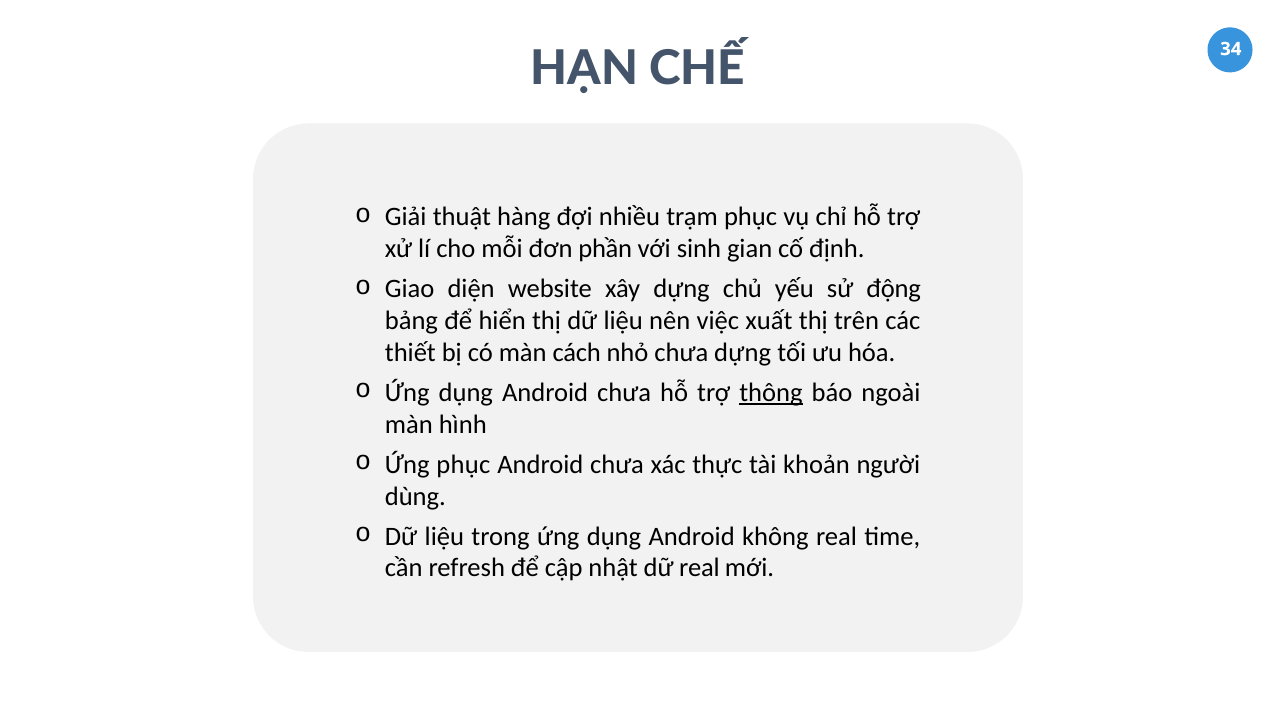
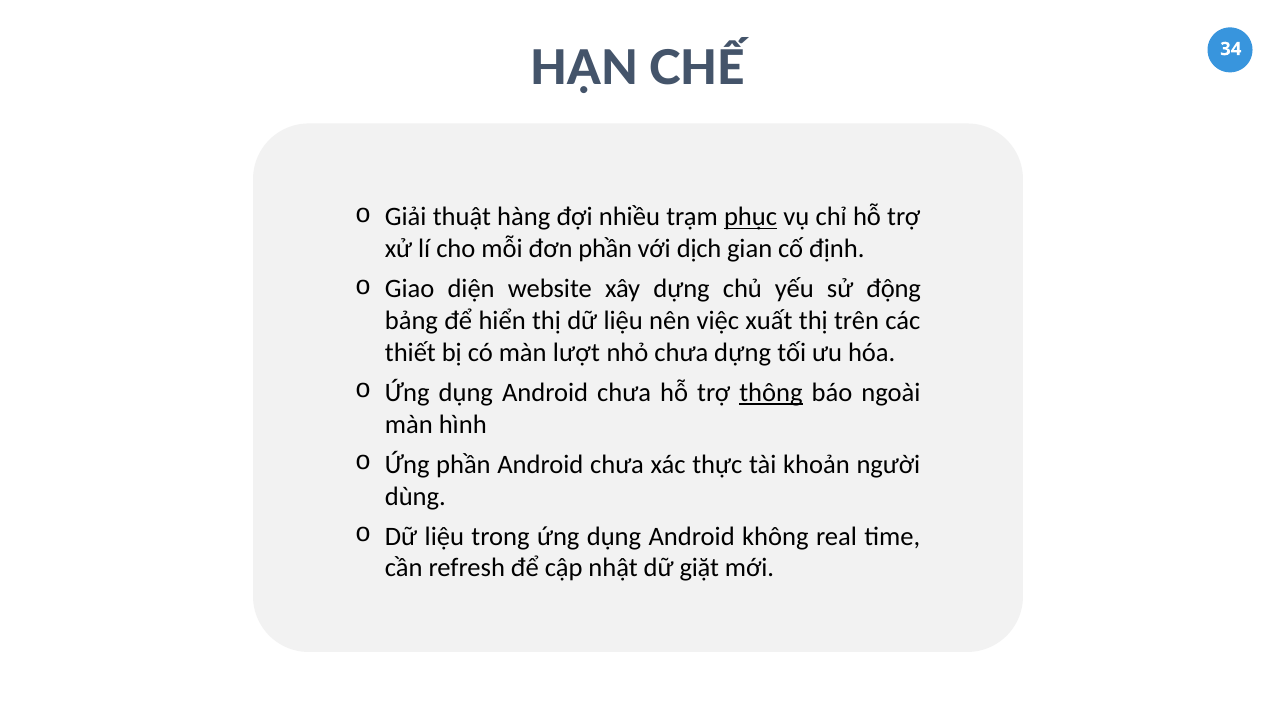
phục underline: none -> present (751, 217)
sinh: sinh -> dịch (699, 249)
cách: cách -> lượt (576, 353)
Ứng phục: phục -> phần (463, 464)
dữ real: real -> giặt (699, 568)
